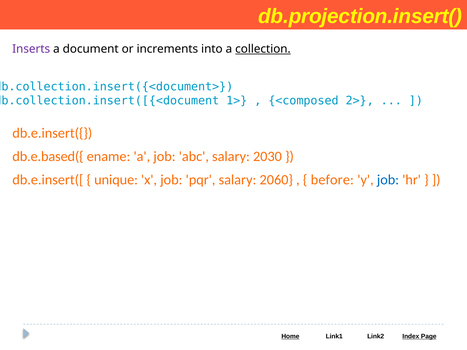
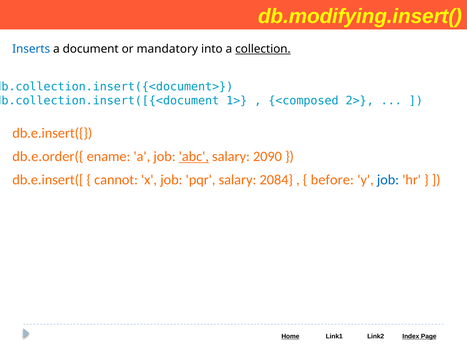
db.projection.insert(: db.projection.insert( -> db.modifying.insert( (360, 16)
Inserts colour: purple -> blue (31, 49)
increments: increments -> mandatory (167, 49)
db.e.based({: db.e.based({ -> db.e.order({ (48, 157)
abc underline: none -> present (194, 157)
2030: 2030 -> 2090 (267, 157)
unique: unique -> cannot (116, 180)
2060: 2060 -> 2084 (276, 180)
